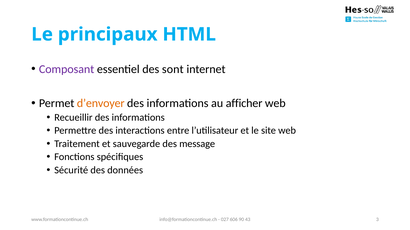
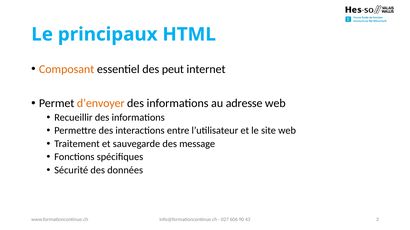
Composant colour: purple -> orange (67, 69)
sont: sont -> peut (173, 69)
afficher: afficher -> adresse (244, 104)
